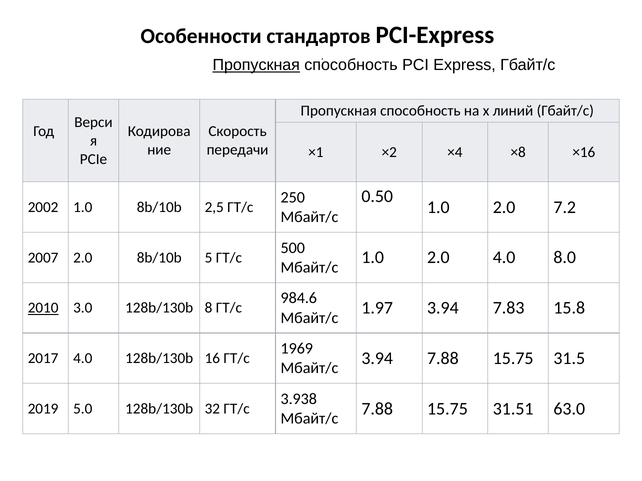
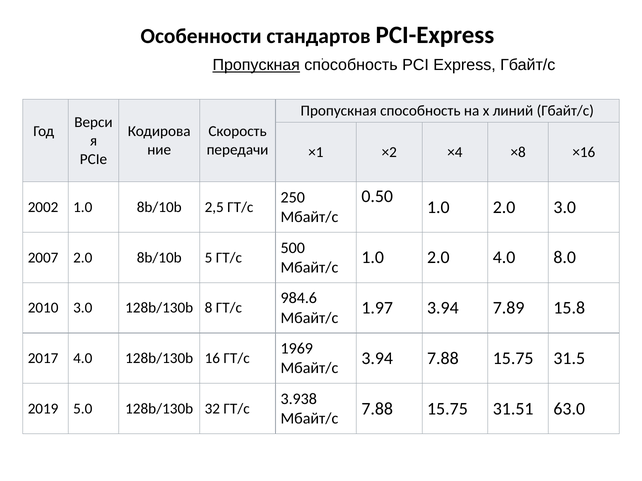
2.0 7.2: 7.2 -> 3.0 (565, 207)
7.83: 7.83 -> 7.89 (509, 308)
2010 underline: present -> none (43, 308)
